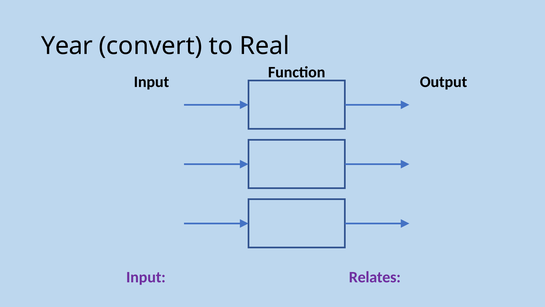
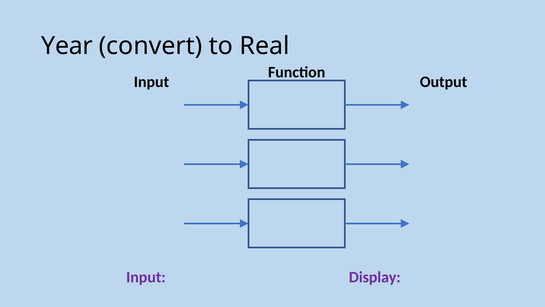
Relates: Relates -> Display (375, 277)
